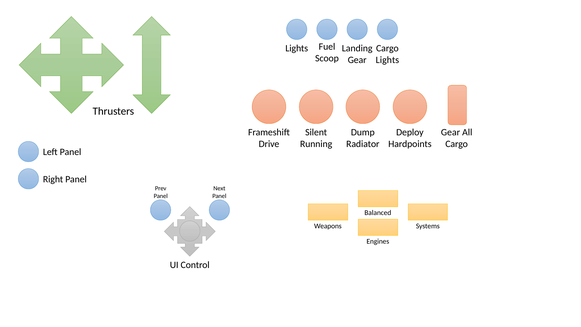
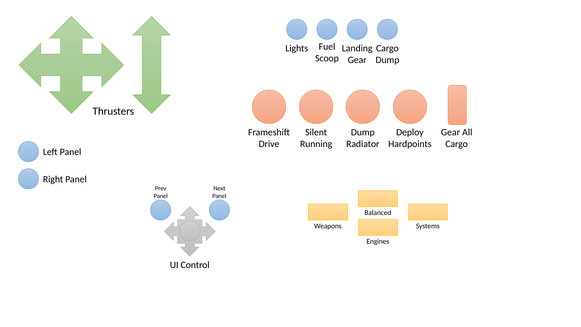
Lights: Lights -> Dump (387, 60)
